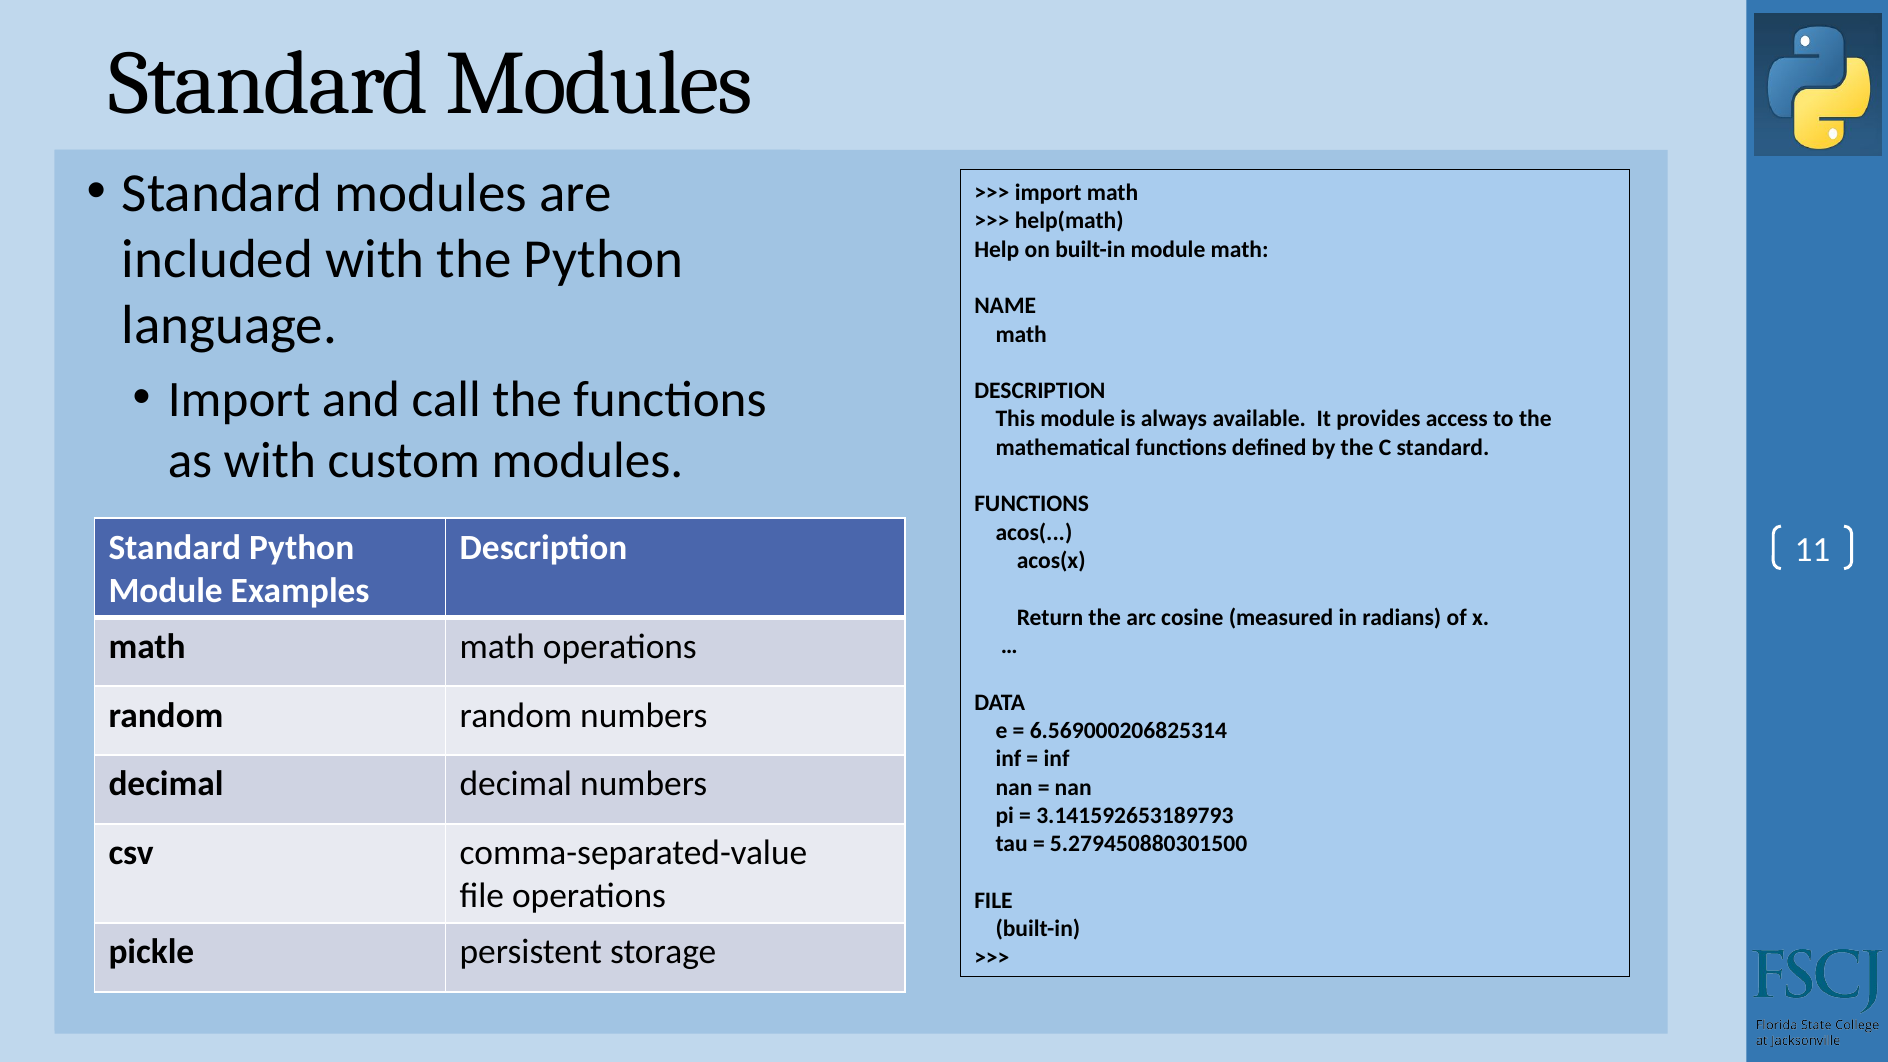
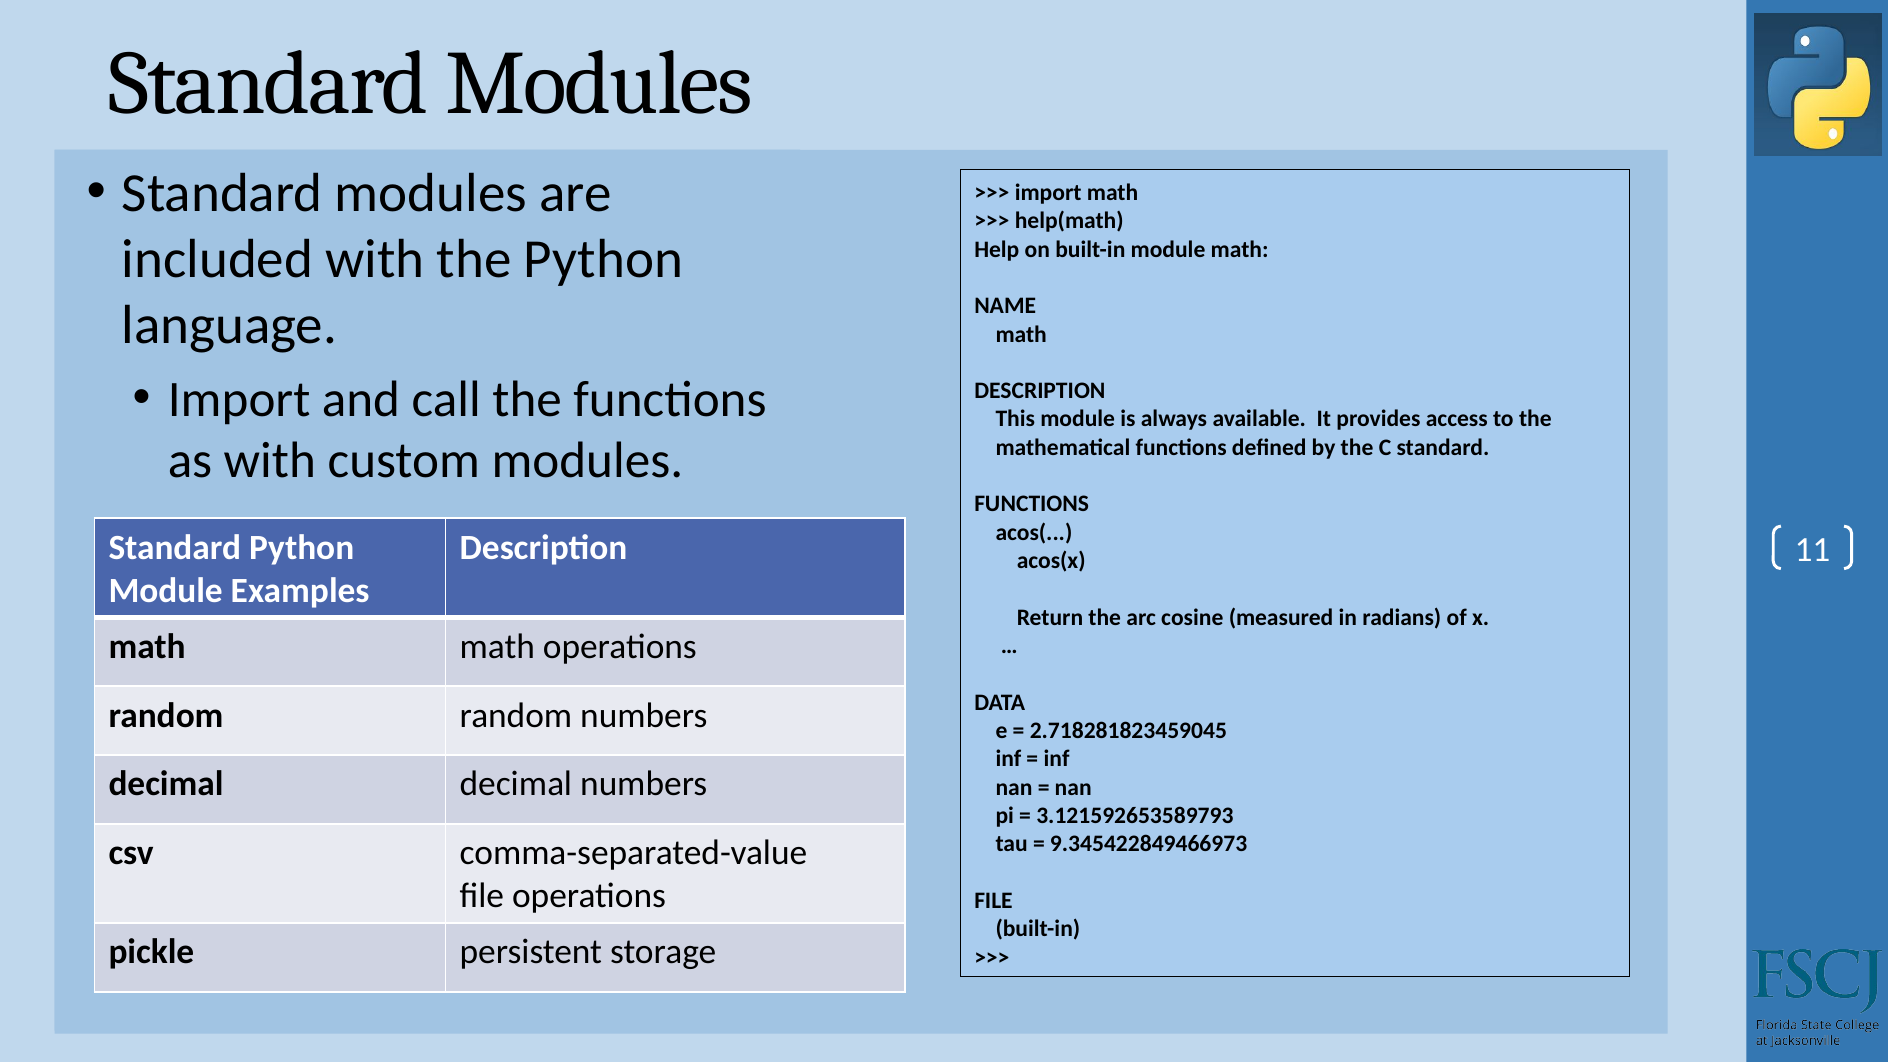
6.569000206825314: 6.569000206825314 -> 2.718281823459045 (1128, 731)
3.141592653189793: 3.141592653189793 -> 3.121592653589793 (1135, 816)
5.279450880301500: 5.279450880301500 -> 9.345422849466973 (1149, 844)
